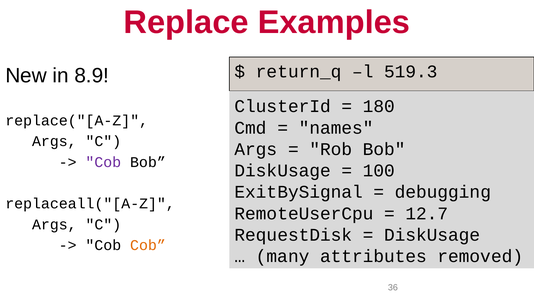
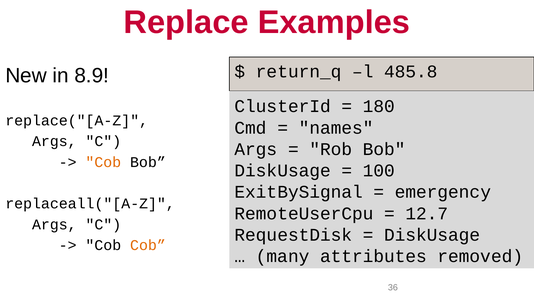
519.3: 519.3 -> 485.8 (411, 71)
Cob colour: purple -> orange (103, 162)
debugging: debugging -> emergency (443, 192)
